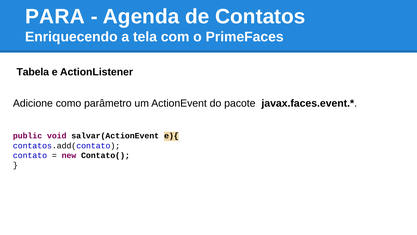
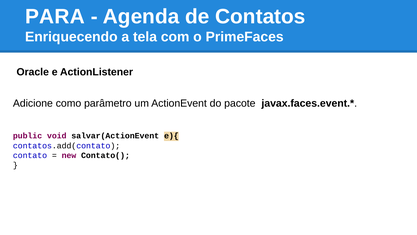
Tabela: Tabela -> Oracle (33, 72)
